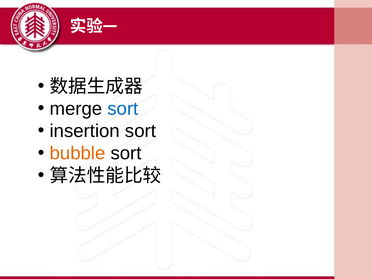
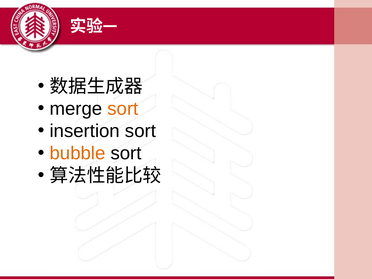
sort colour: blue -> orange (123, 109)
